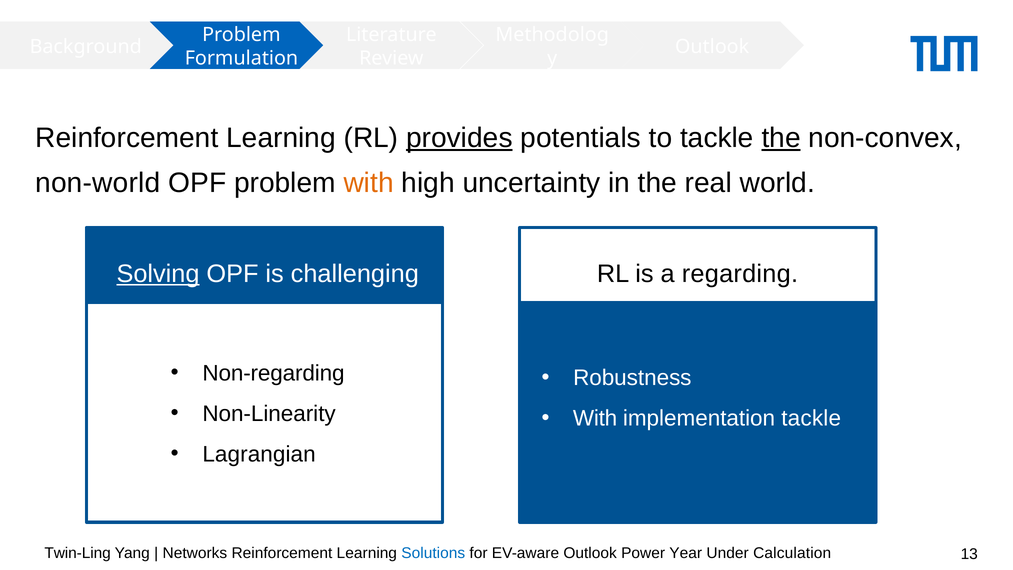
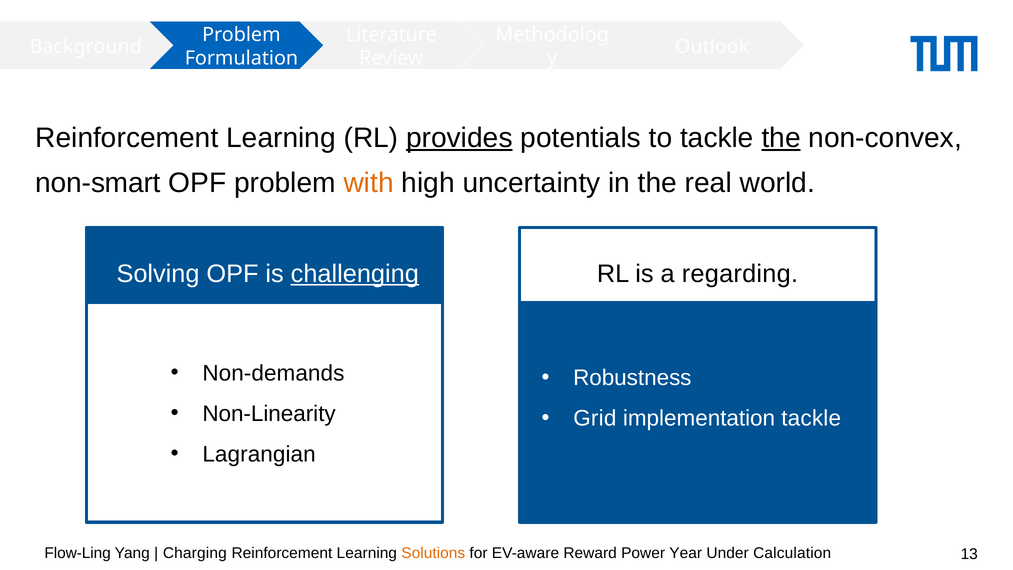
non-world: non-world -> non-smart (98, 183)
Solving underline: present -> none (158, 274)
challenging underline: none -> present (355, 274)
Non-regarding: Non-regarding -> Non-demands (273, 373)
With: With -> Grid (595, 418)
Twin-Ling: Twin-Ling -> Flow-Ling (78, 553)
Networks: Networks -> Charging (195, 553)
Solutions colour: blue -> orange (433, 553)
EV-aware Outlook: Outlook -> Reward (590, 553)
